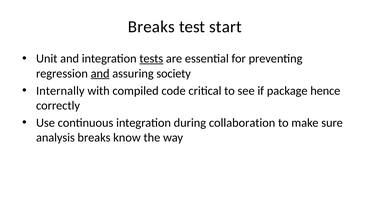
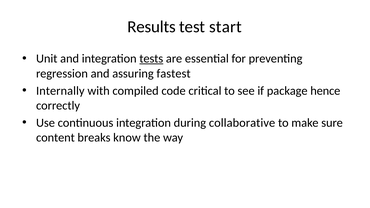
Breaks: Breaks -> Results (152, 27)
and underline: present -> none (100, 73)
society: society -> fastest (174, 73)
collaboration: collaboration -> collaborative (242, 123)
analysis: analysis -> content (55, 138)
